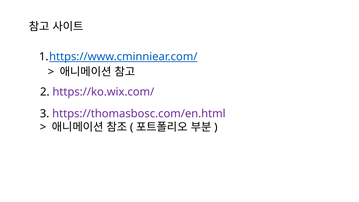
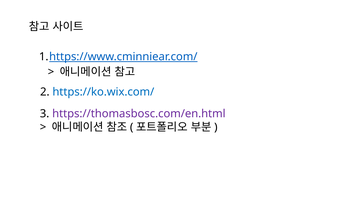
https://ko.wix.com/ colour: purple -> blue (103, 92)
